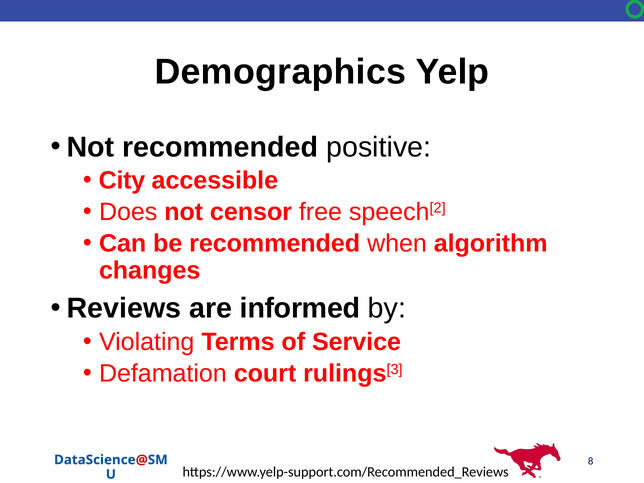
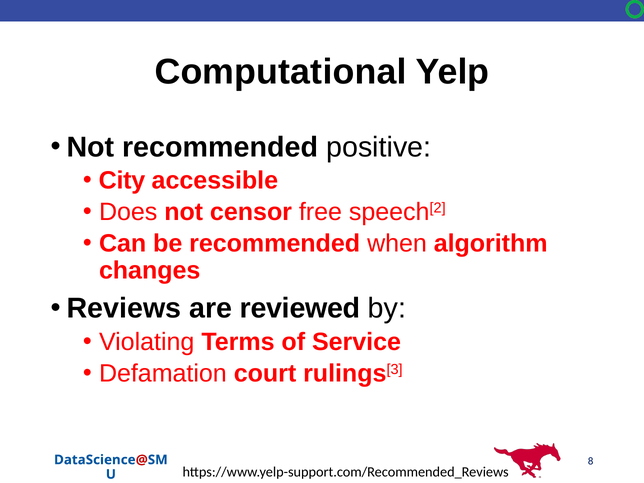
Demographics: Demographics -> Computational (281, 72)
informed: informed -> reviewed (300, 308)
